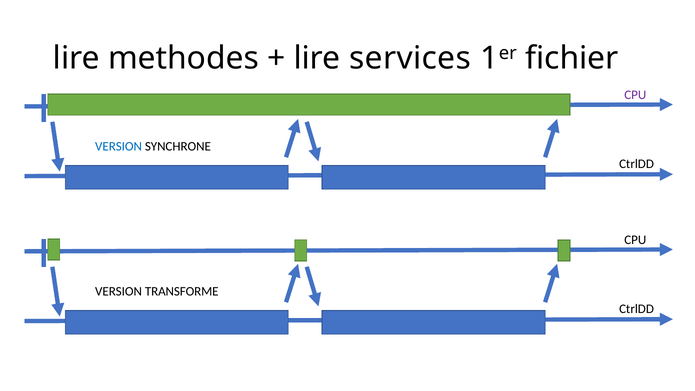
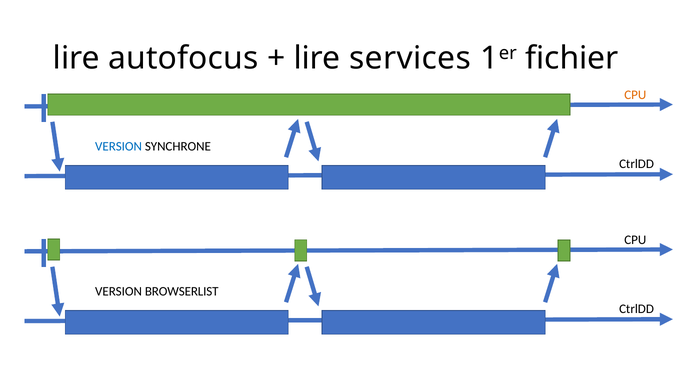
methodes: methodes -> autofocus (183, 58)
CPU colour: purple -> orange (635, 95)
TRANSFORME: TRANSFORME -> BROWSERLIST (182, 291)
